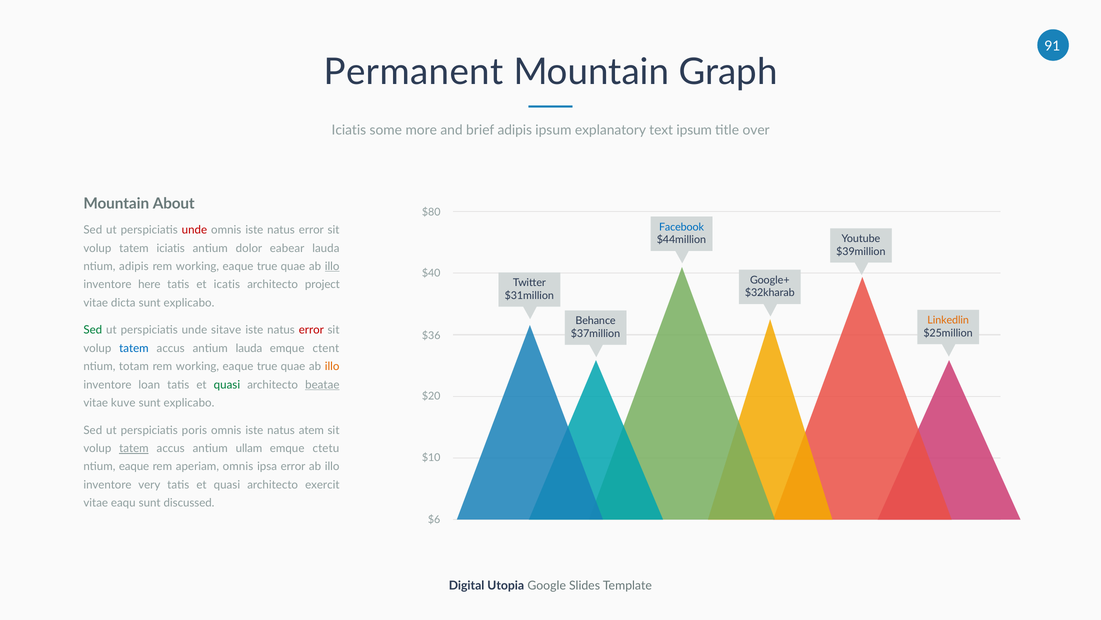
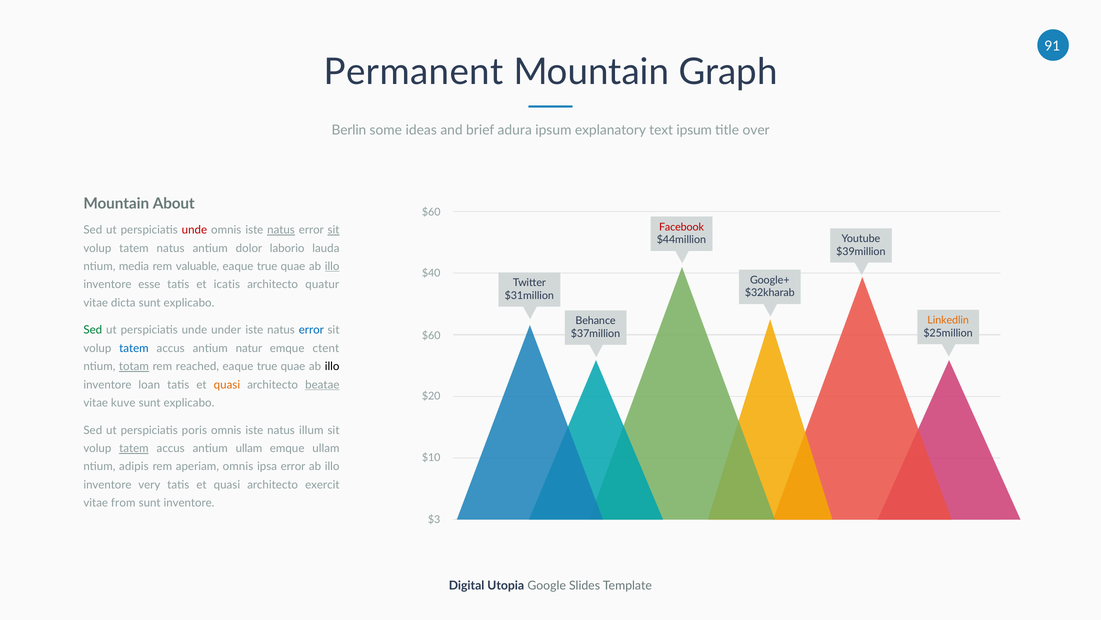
Iciatis: Iciatis -> Berlin (349, 130)
more: more -> ideas (421, 130)
brief adipis: adipis -> adura (515, 130)
$80: $80 -> $60 (431, 212)
Facebook colour: blue -> red (681, 227)
natus underline: none -> present (281, 230)
sit underline: none -> present (334, 230)
tatem iciatis: iciatis -> natus (171, 248)
eabear: eabear -> laborio (287, 248)
ntium adipis: adipis -> media (134, 266)
working: working -> valuable (198, 266)
here: here -> esse (149, 284)
project: project -> quatur (322, 284)
sitave: sitave -> under (226, 330)
error colour: red -> blue (311, 330)
$36: $36 -> $60 (431, 335)
antium lauda: lauda -> natur (249, 348)
totam underline: none -> present (134, 366)
working: working -> reached (197, 366)
illo colour: orange -> black (332, 366)
quasi colour: green -> orange (227, 384)
atem: atem -> illum (311, 430)
emque ctetu: ctetu -> ullam (326, 448)
ntium eaque: eaque -> adipis (134, 466)
eaqu: eaqu -> from (123, 502)
sunt discussed: discussed -> inventore (189, 502)
$6: $6 -> $3 (434, 519)
